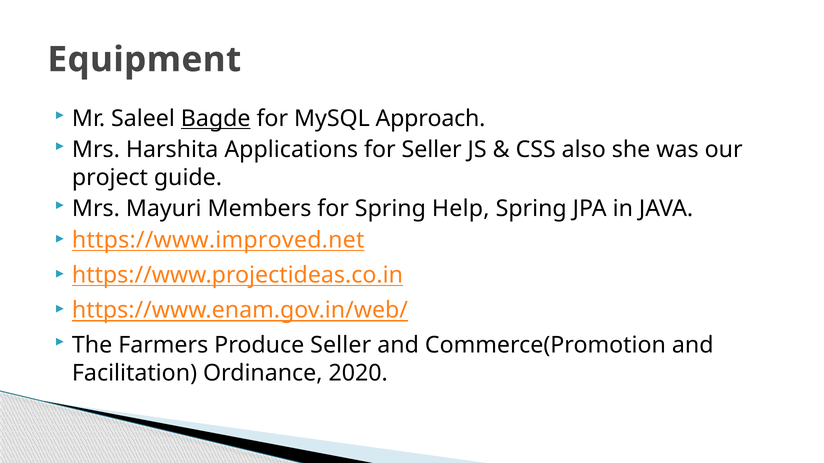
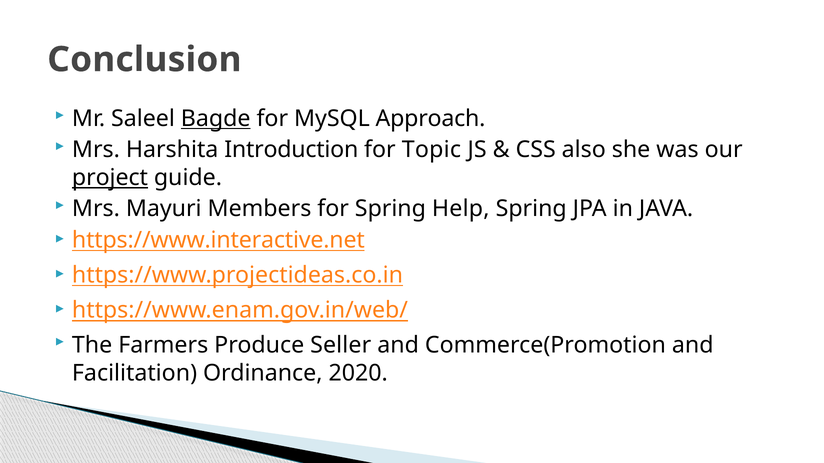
Equipment: Equipment -> Conclusion (144, 60)
Applications: Applications -> Introduction (291, 150)
for Seller: Seller -> Topic (431, 150)
project underline: none -> present (110, 178)
https://www.improved.net: https://www.improved.net -> https://www.interactive.net (218, 240)
